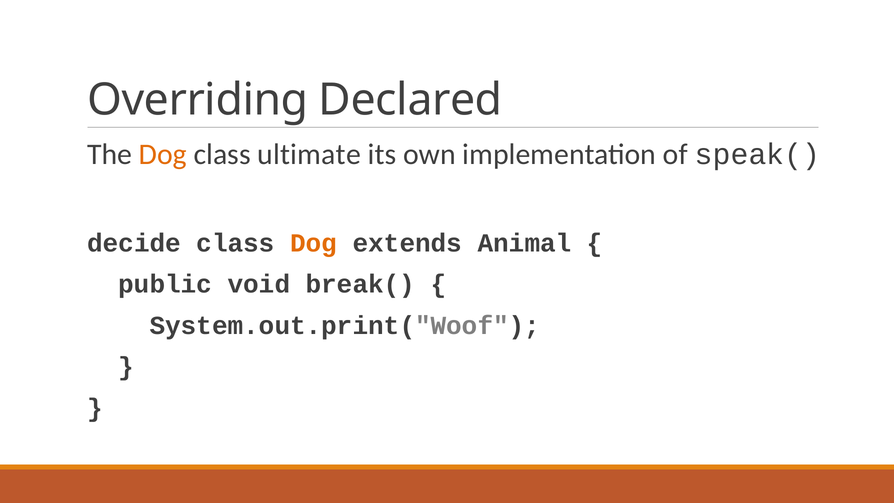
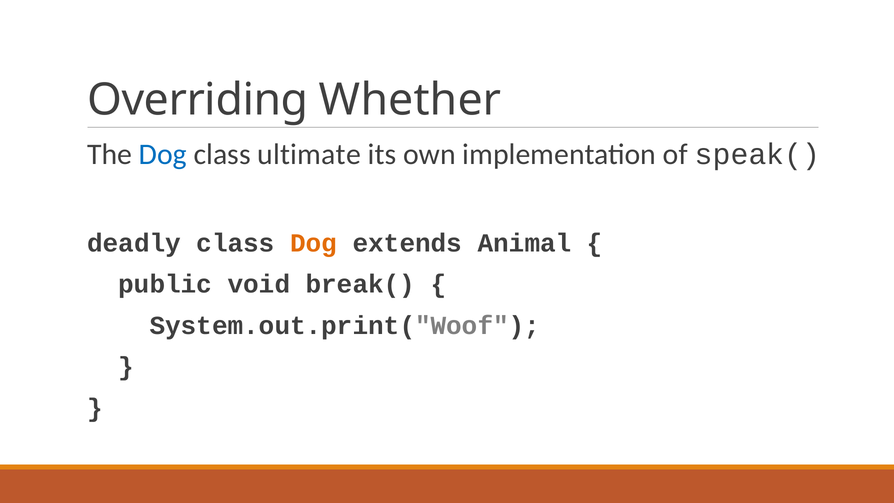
Declared: Declared -> Whether (410, 100)
Dog colour: orange -> blue (163, 155)
decide: decide -> deadly (134, 243)
